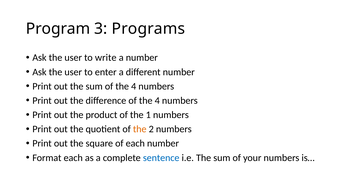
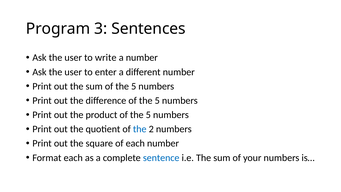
Programs: Programs -> Sentences (149, 29)
sum of the 4: 4 -> 5 (134, 86)
difference of the 4: 4 -> 5 (157, 100)
product of the 1: 1 -> 5 (148, 115)
the colour: orange -> blue (140, 129)
